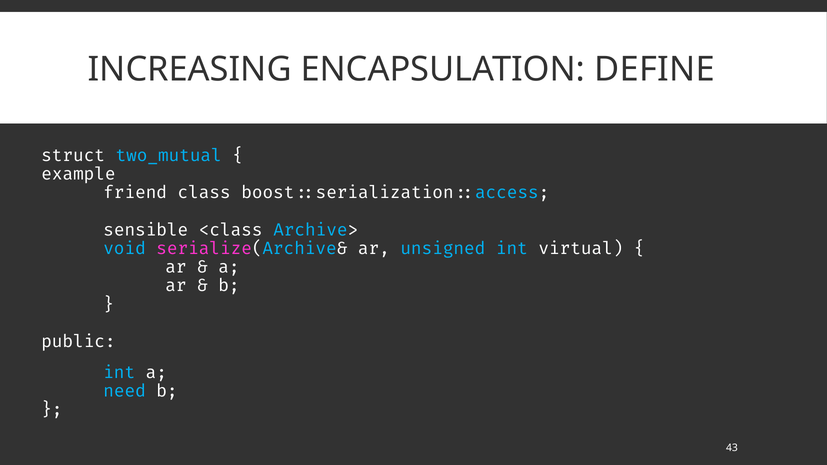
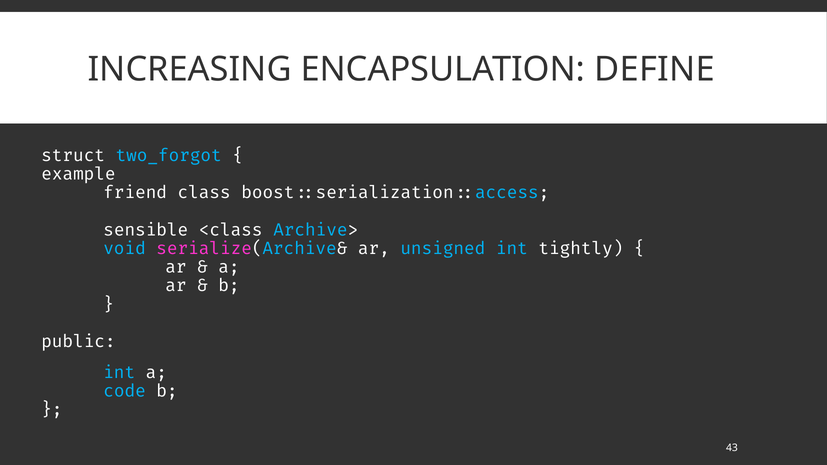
two_mutual: two_mutual -> two_forgot (169, 155)
virtual: virtual -> tightly (581, 249)
need: need -> code (125, 391)
